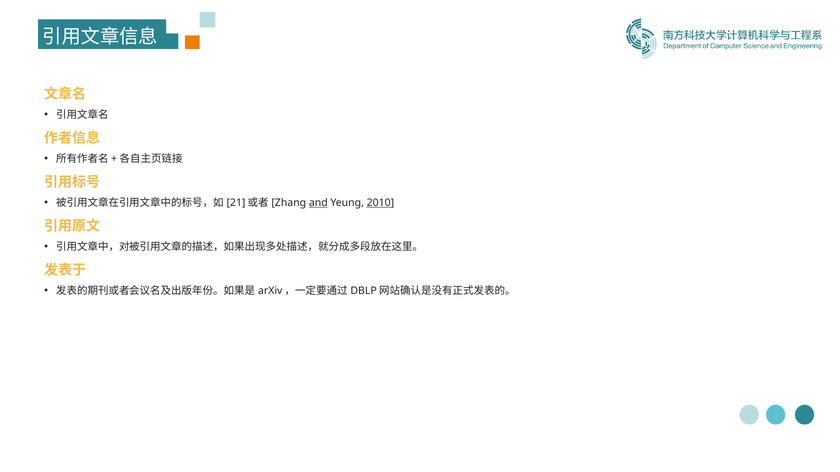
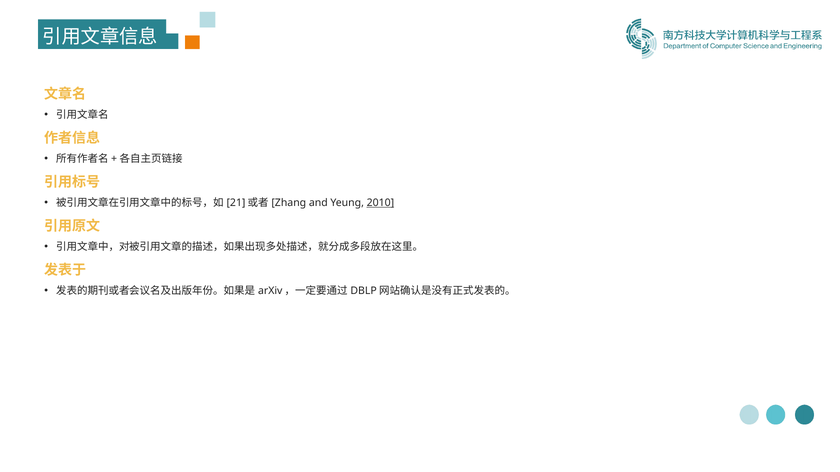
and underline: present -> none (318, 203)
